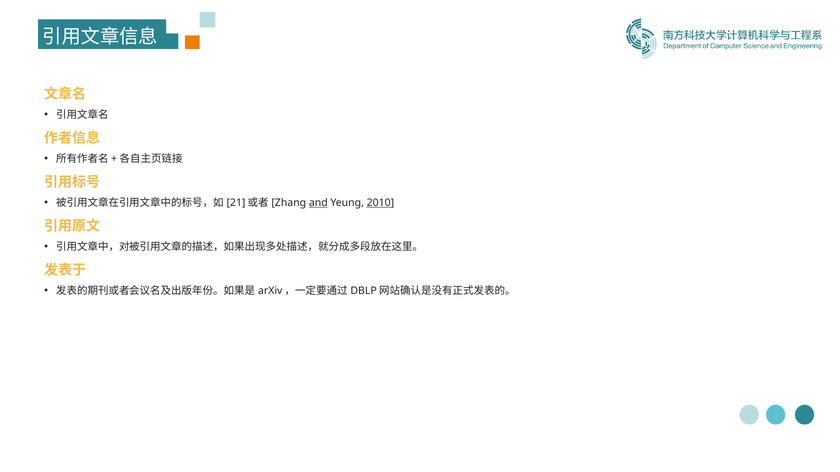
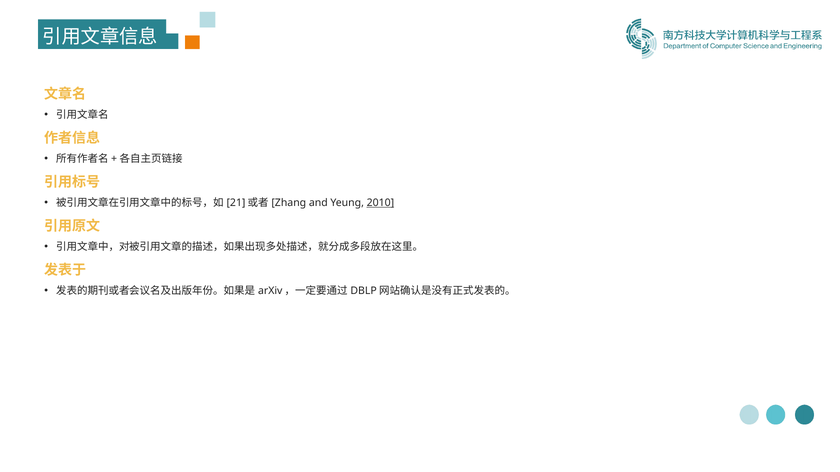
and underline: present -> none (318, 203)
